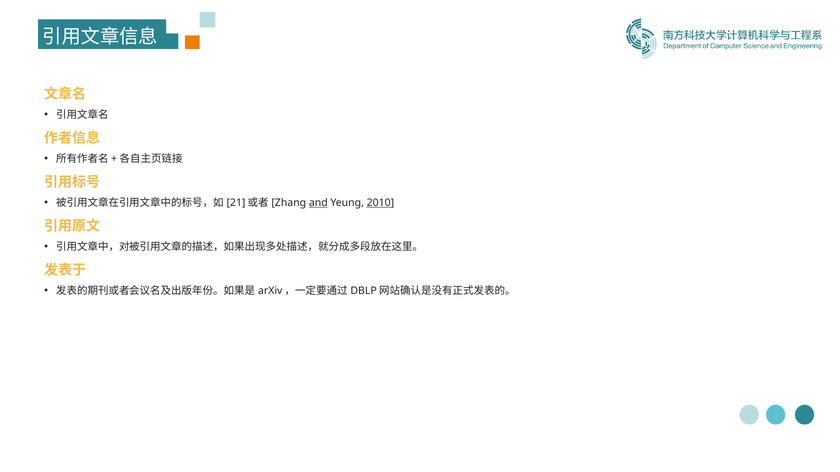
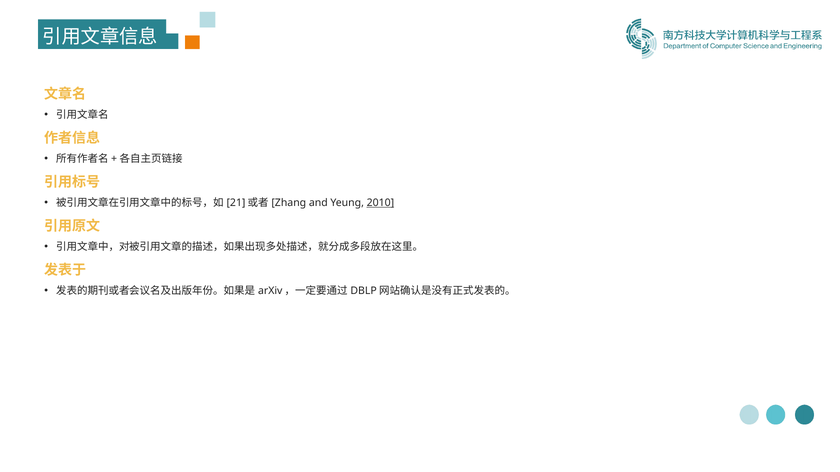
and underline: present -> none (318, 203)
